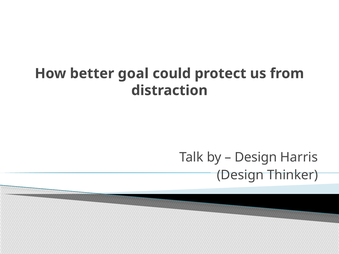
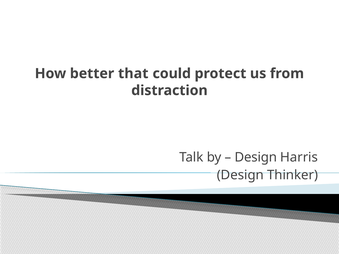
goal: goal -> that (133, 74)
